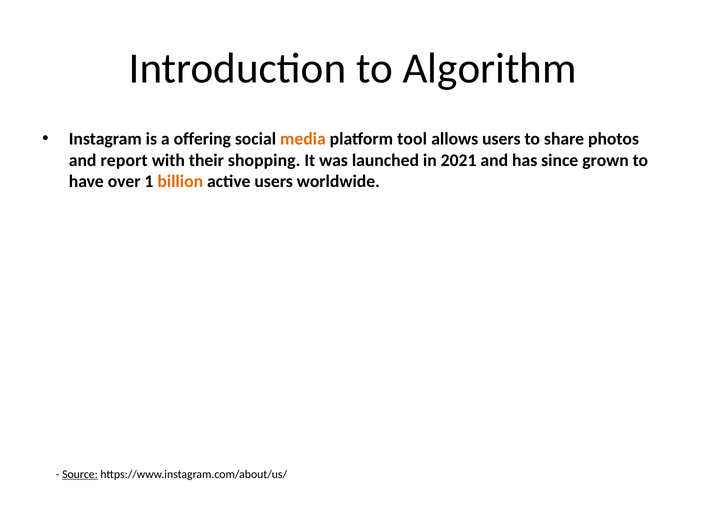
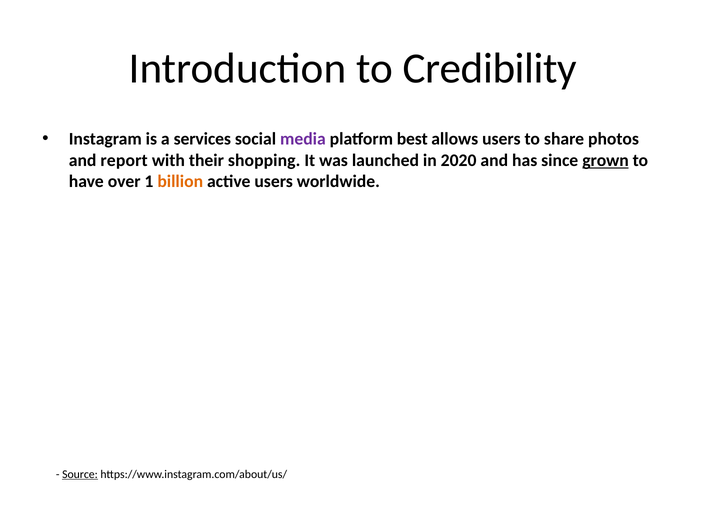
Algorithm: Algorithm -> Credibility (490, 68)
offering: offering -> services (202, 139)
media colour: orange -> purple (303, 139)
tool: tool -> best (412, 139)
2021: 2021 -> 2020 (459, 160)
grown underline: none -> present (606, 160)
